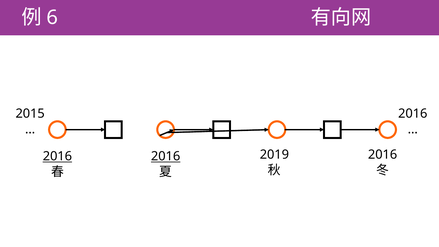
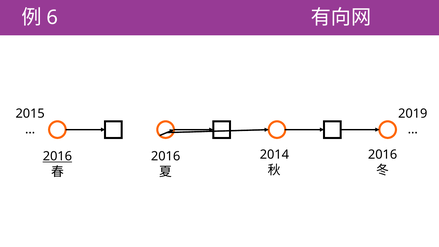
2016: 2016 -> 2019 (413, 114)
2019: 2019 -> 2014 (274, 155)
2016 underline: present -> none (166, 156)
